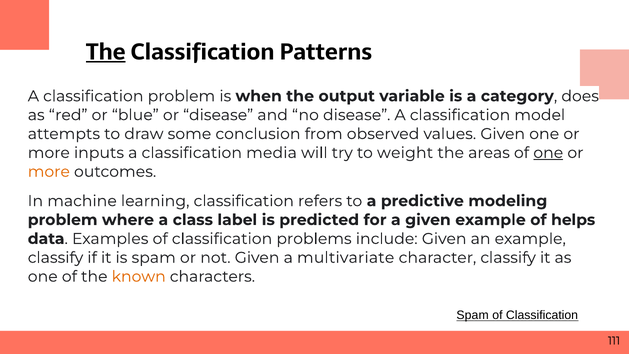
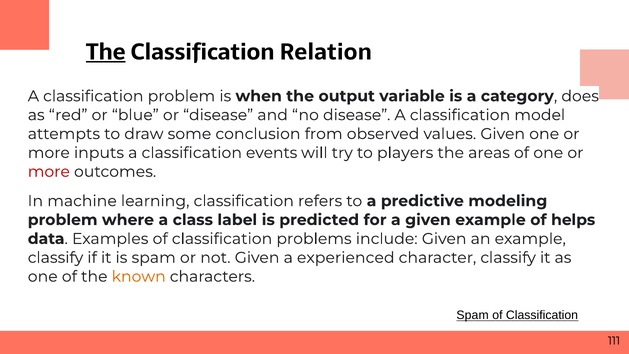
Patterns: Patterns -> Relation (326, 52)
media: media -> events (272, 153)
weight: weight -> players (405, 153)
one underline: present -> none (548, 153)
more colour: orange -> red (49, 172)
multivariate: multivariate -> experienced (346, 258)
